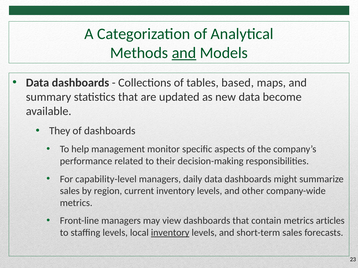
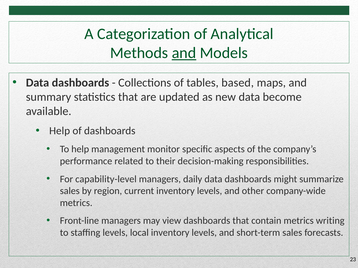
They: They -> Help (60, 131)
articles: articles -> writing (330, 221)
inventory underline: present -> none (170, 233)
